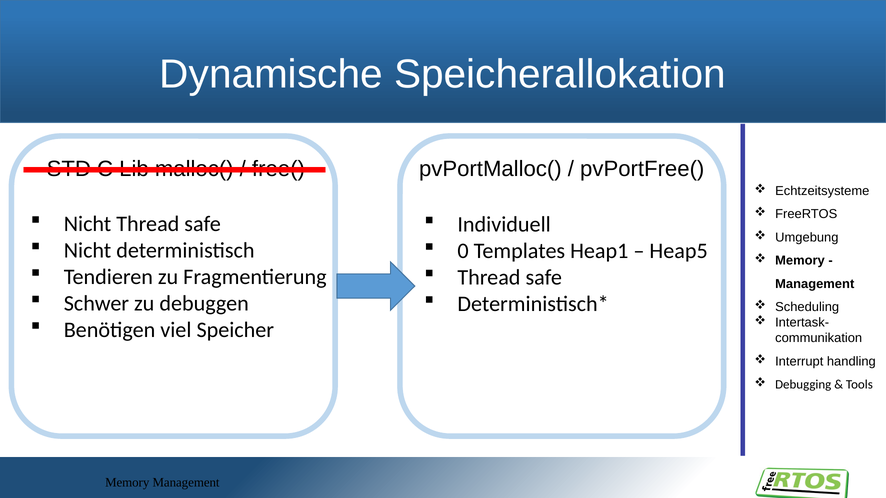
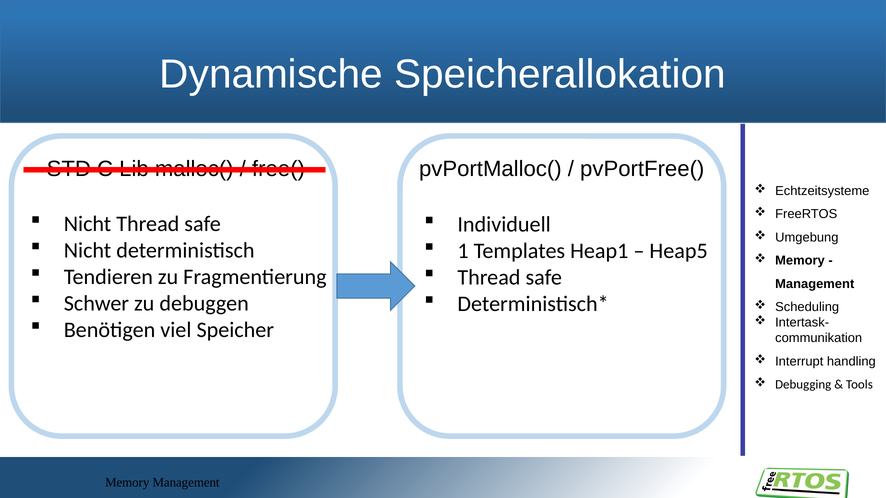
0: 0 -> 1 (463, 251)
